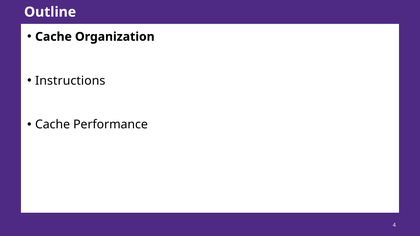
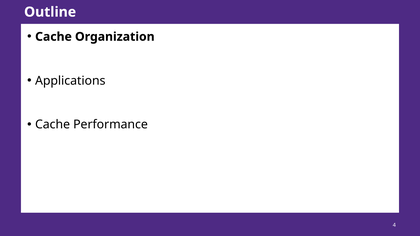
Instructions: Instructions -> Applications (70, 81)
